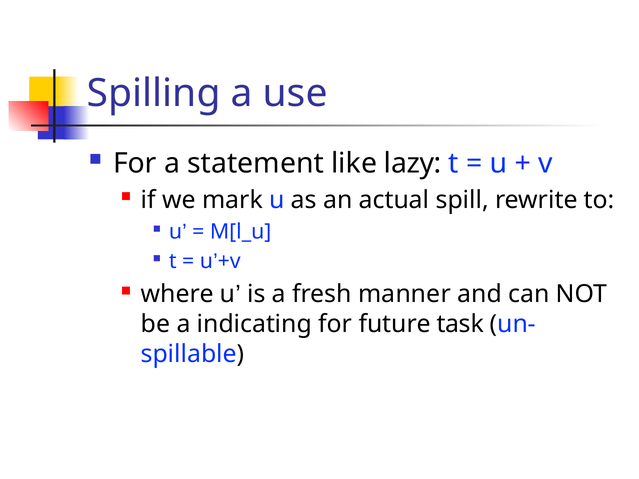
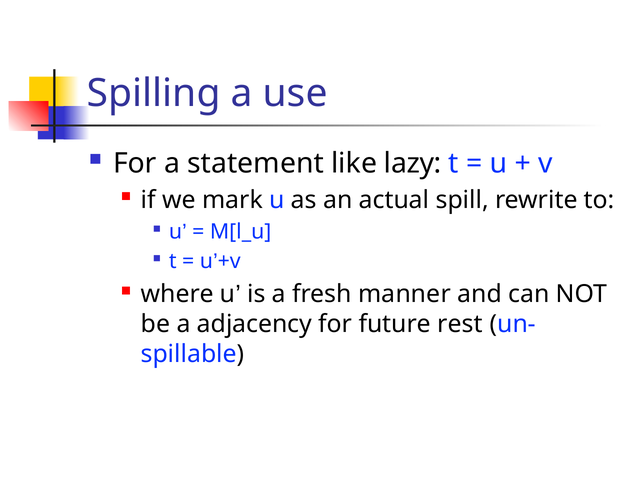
indicating: indicating -> adjacency (254, 324)
task: task -> rest (460, 324)
